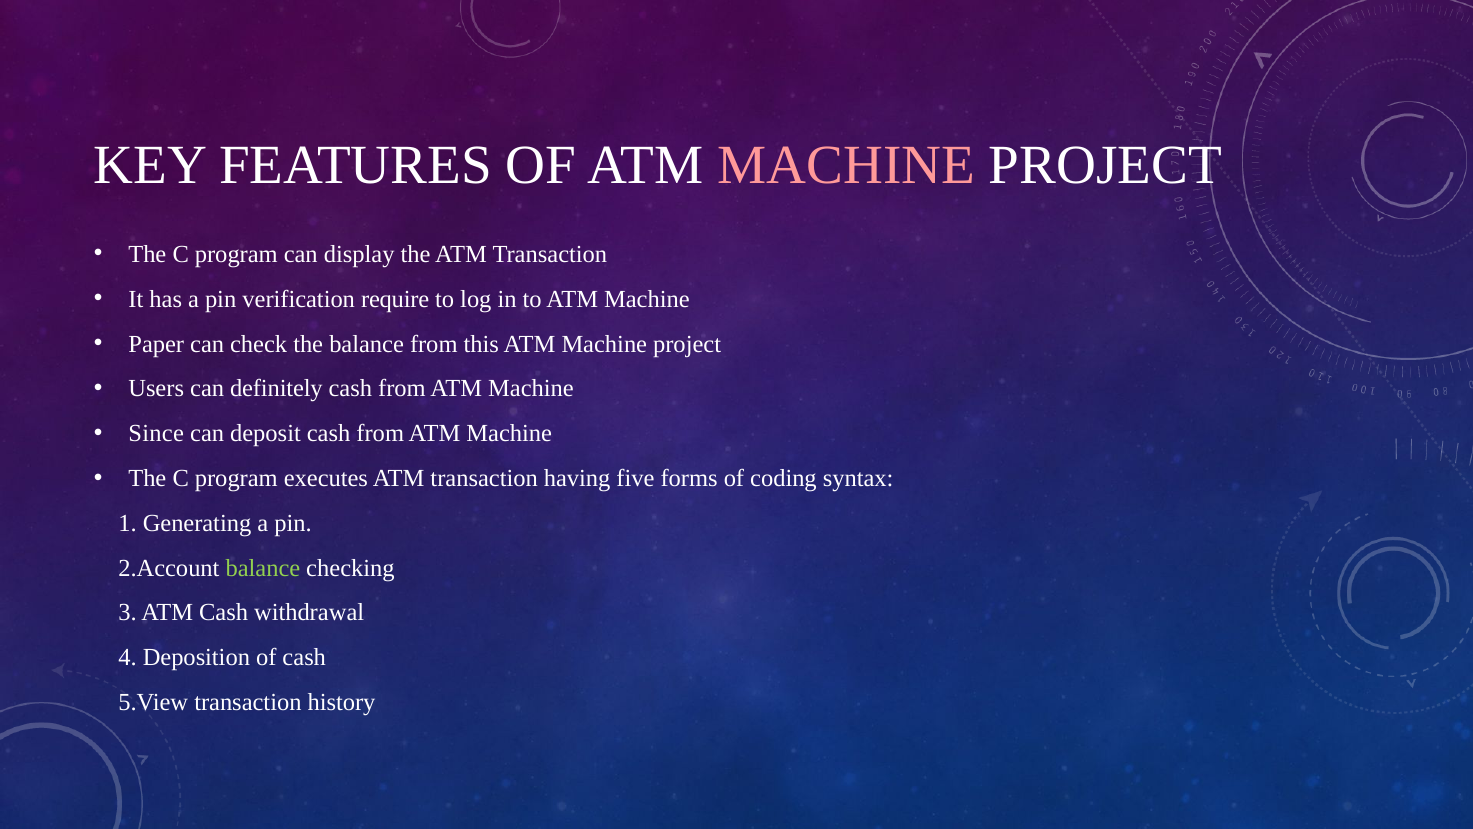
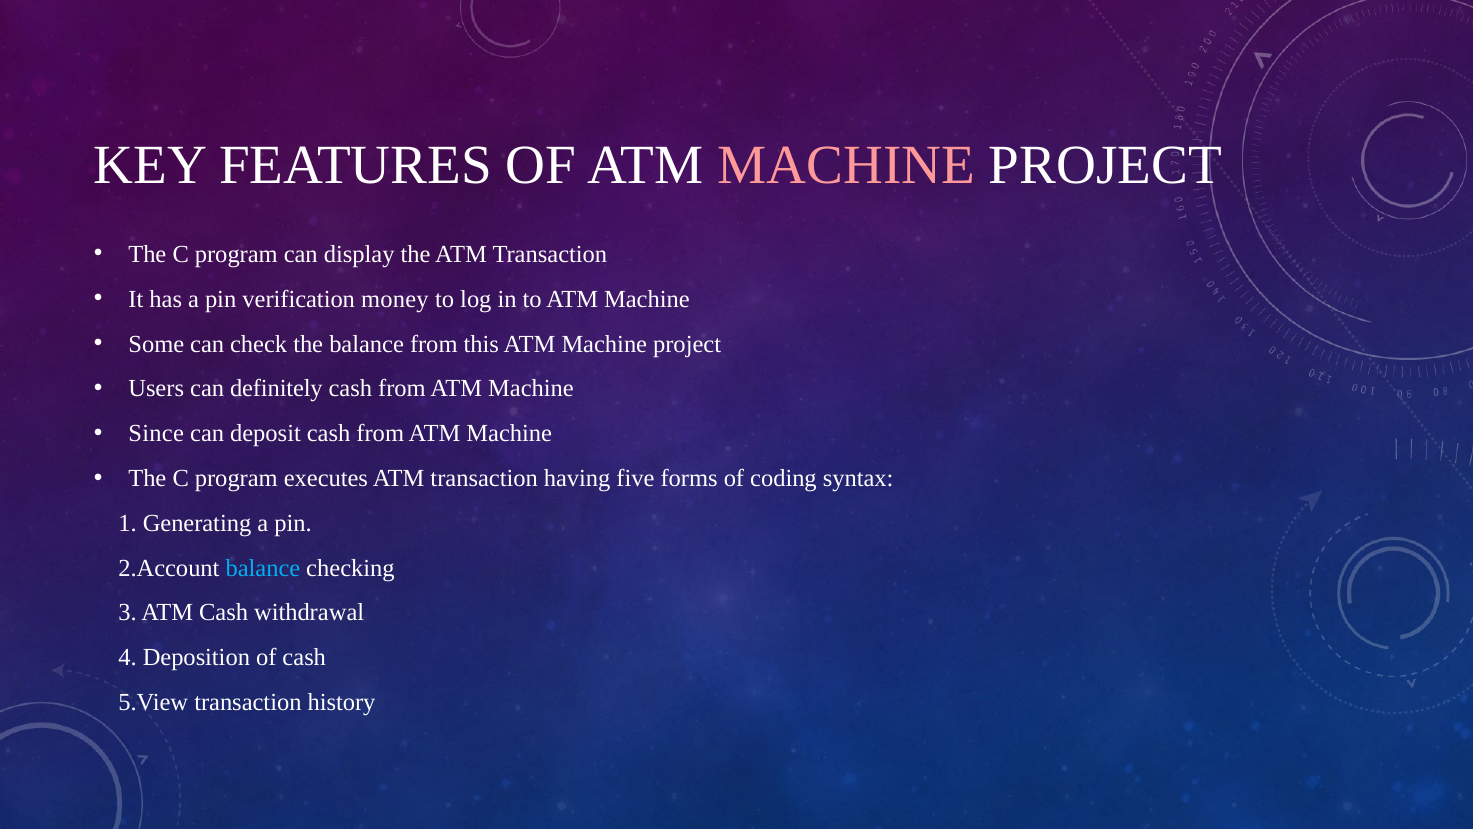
require: require -> money (395, 299)
Paper: Paper -> Some (156, 344)
balance colour: light green -> light blue (263, 568)
